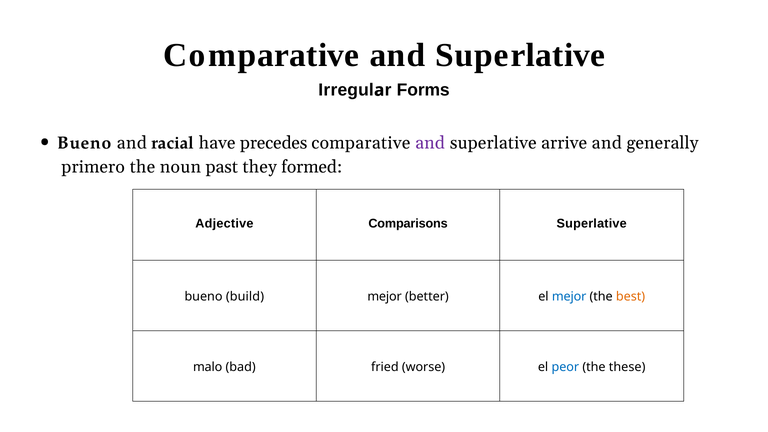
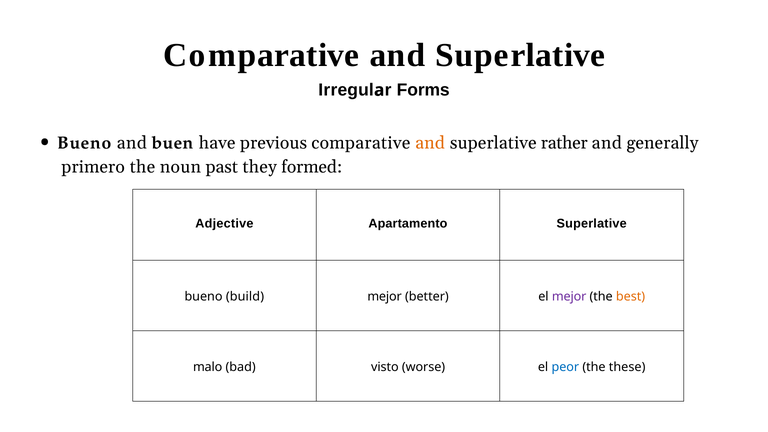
racial: racial -> buen (173, 143)
precedes: precedes -> previous (274, 143)
and colour: purple -> orange (430, 143)
arrive: arrive -> rather (564, 143)
Comparisons: Comparisons -> Apartamento (408, 224)
mejor colour: blue -> purple (569, 297)
fried: fried -> visto (385, 367)
